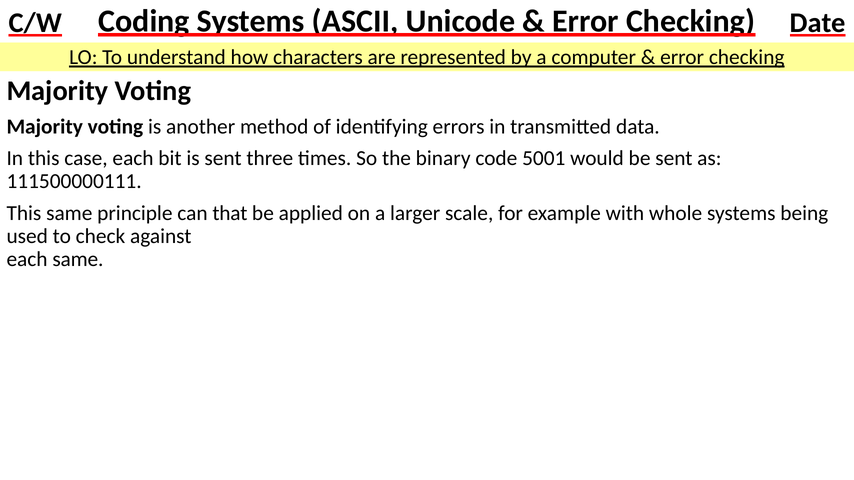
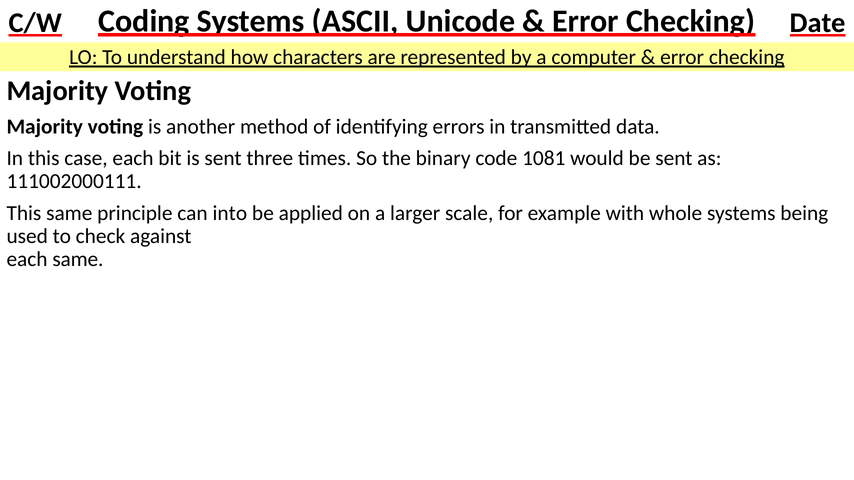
5001: 5001 -> 1081 (544, 159)
111500000111: 111500000111 -> 111002000111 (74, 182)
that: that -> into (230, 214)
